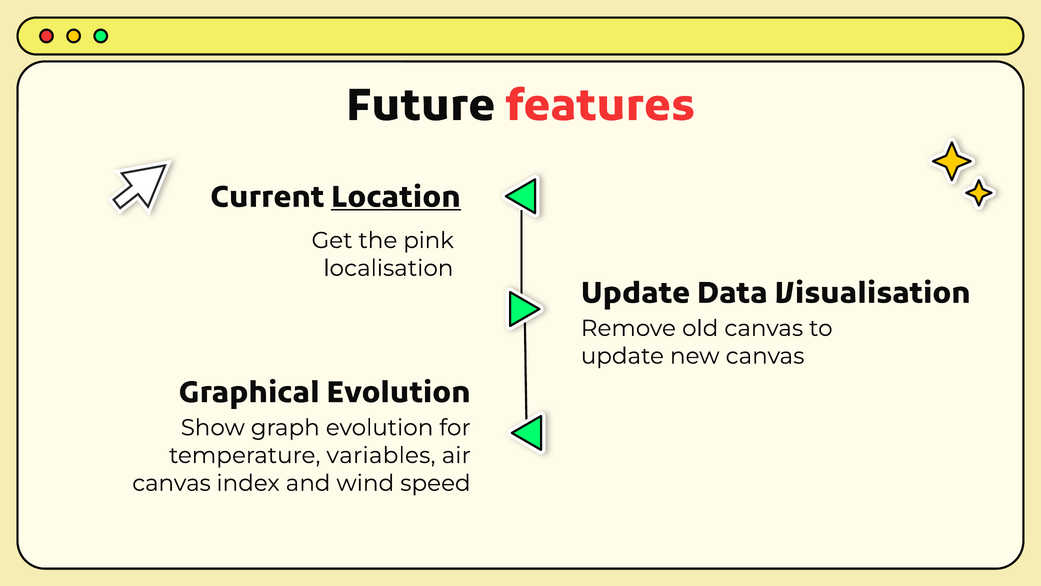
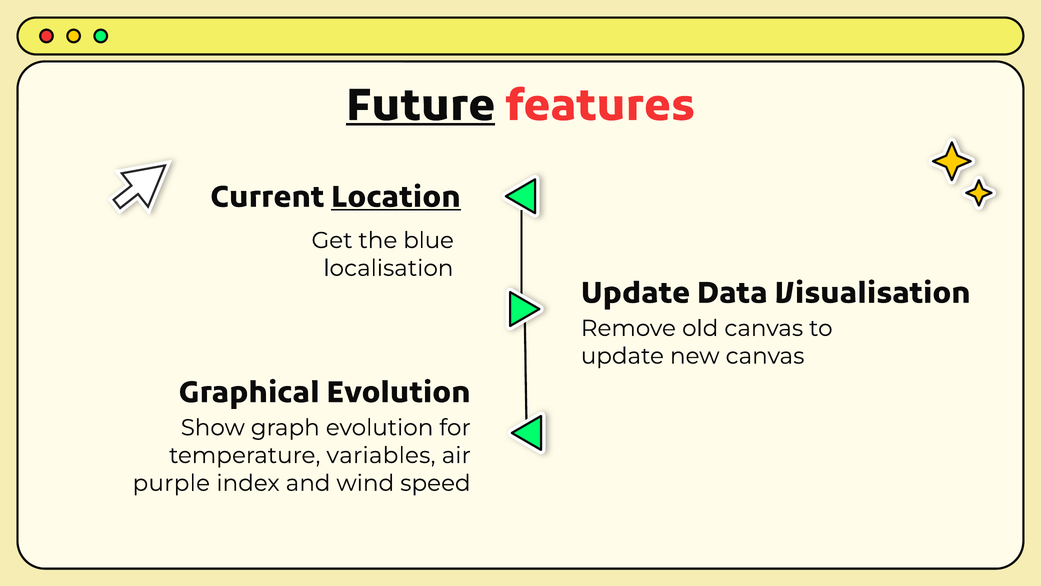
Future underline: none -> present (421, 106)
pink: pink -> blue (429, 240)
canvas: canvas -> purple (171, 483)
